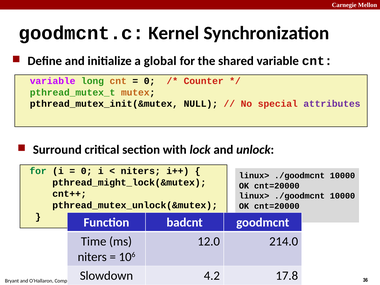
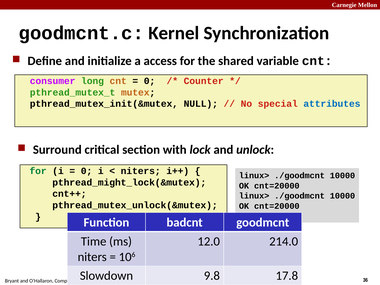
global: global -> access (160, 61)
variable: variable -> consumer (53, 81)
attributes colour: purple -> blue (332, 104)
4.2: 4.2 -> 9.8 (212, 276)
